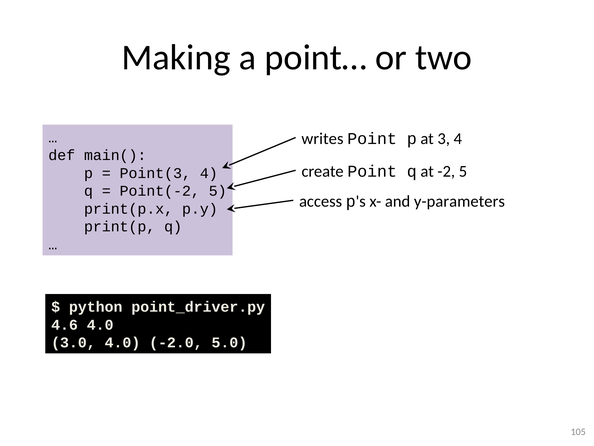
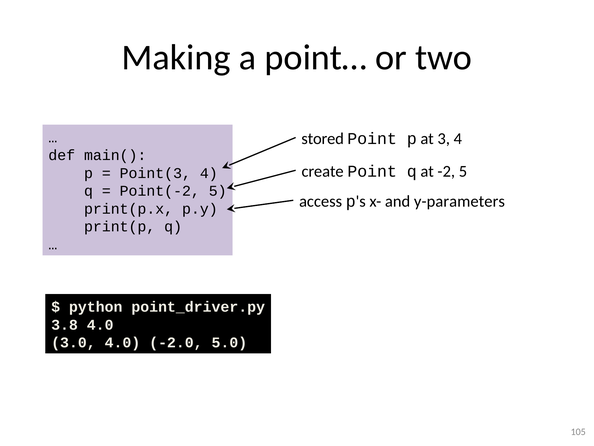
writes: writes -> stored (323, 139)
4.6: 4.6 -> 3.8 (65, 324)
